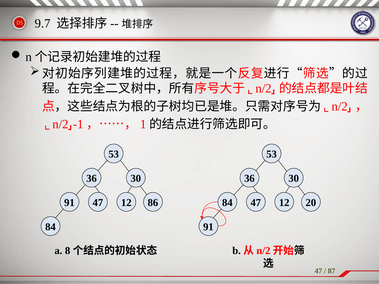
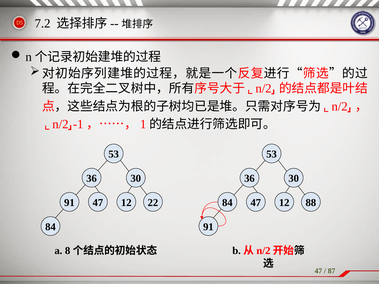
9.7: 9.7 -> 7.2 (43, 24)
86: 86 -> 22 (153, 203)
20: 20 -> 88 (311, 203)
